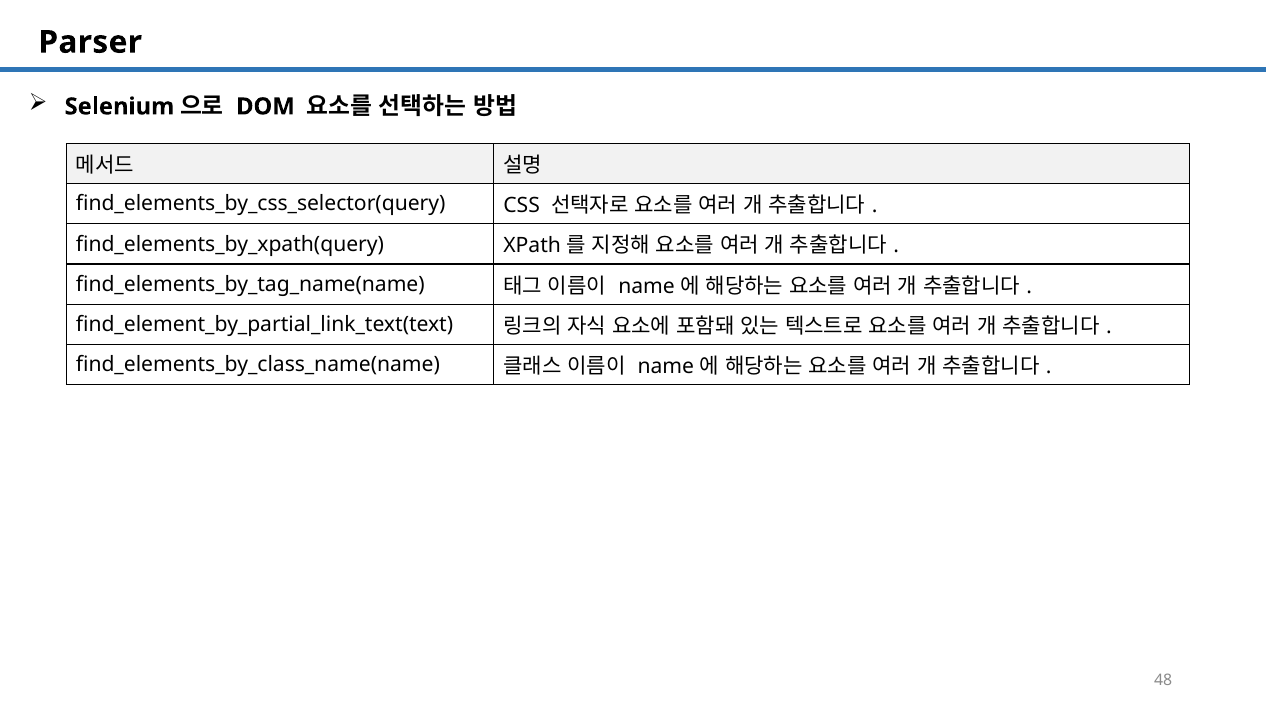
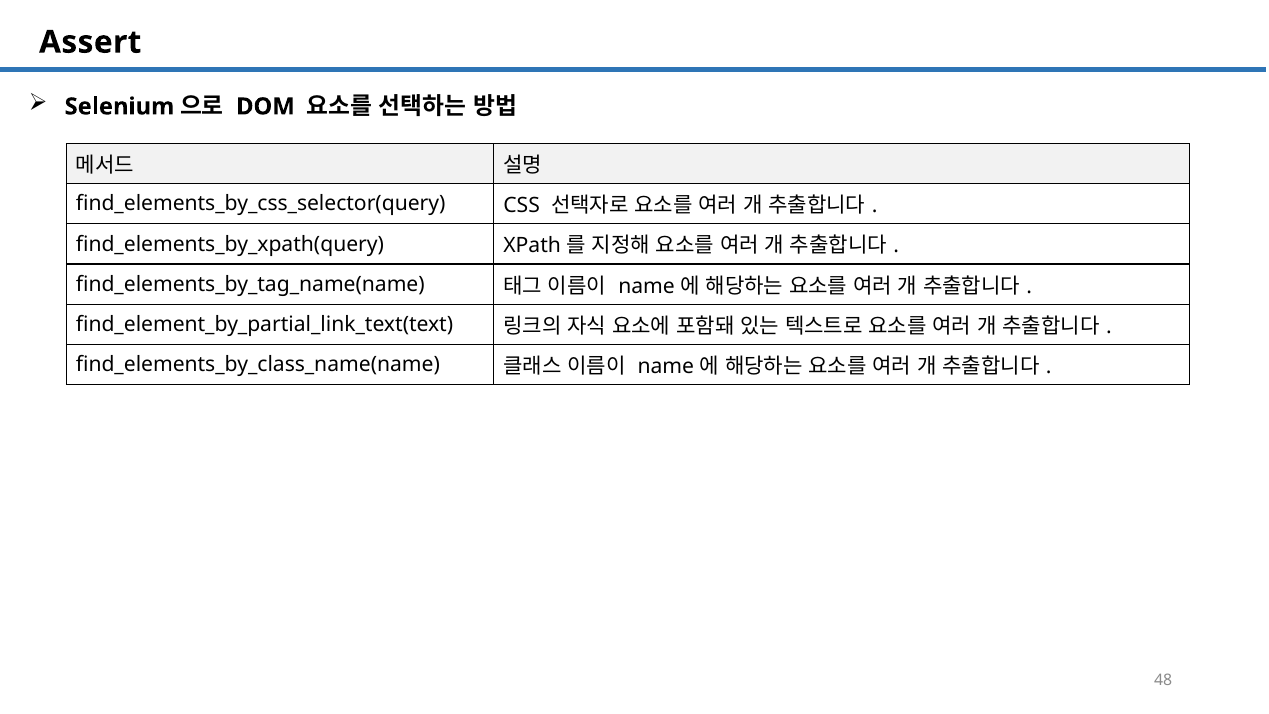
Parser: Parser -> Assert (90, 42)
